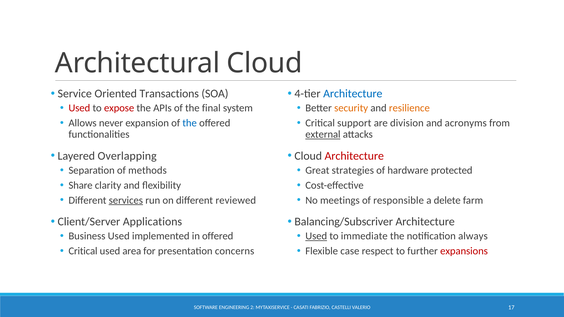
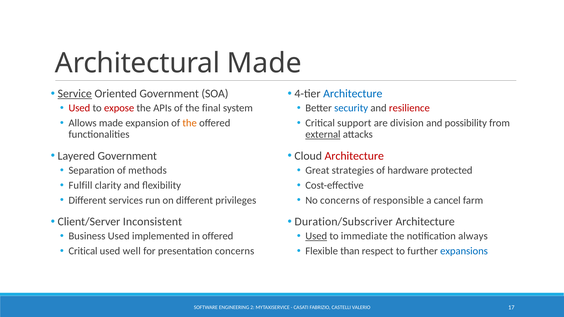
Architectural Cloud: Cloud -> Made (264, 63)
Service underline: none -> present (75, 94)
Oriented Transactions: Transactions -> Government (169, 94)
security colour: orange -> blue (351, 108)
resilience colour: orange -> red (409, 108)
Allows never: never -> made (111, 123)
the colour: blue -> orange (190, 123)
acronyms: acronyms -> possibility (466, 123)
Layered Overlapping: Overlapping -> Government (127, 156)
Share: Share -> Fulfill (80, 185)
services underline: present -> none (126, 200)
reviewed: reviewed -> privileges (236, 200)
No meetings: meetings -> concerns (340, 200)
delete: delete -> cancel (447, 200)
Applications: Applications -> Inconsistent (152, 222)
Balancing/Subscriver: Balancing/Subscriver -> Duration/Subscriver (344, 222)
area: area -> well (132, 251)
case: case -> than (350, 251)
expansions colour: red -> blue (464, 251)
